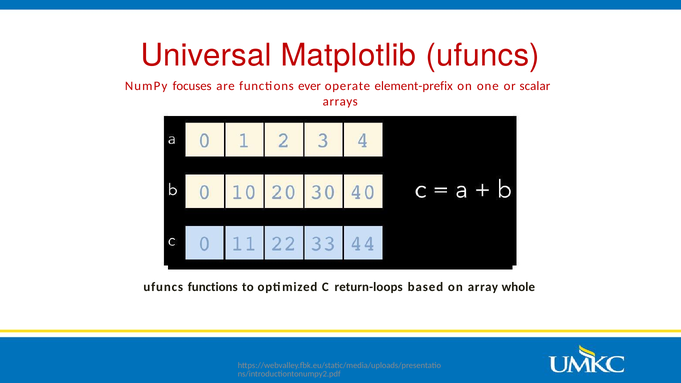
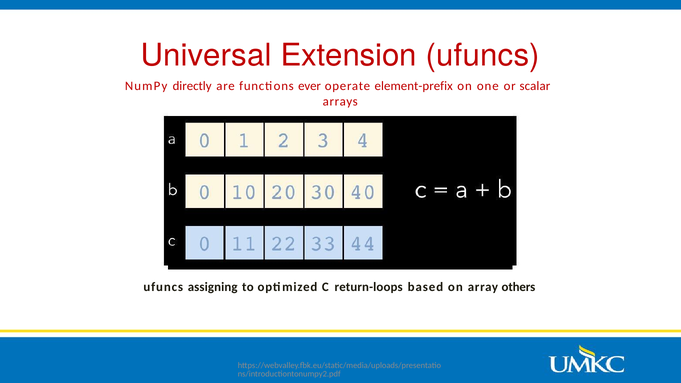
Matplotlib: Matplotlib -> Extension (349, 55)
focuses: focuses -> directly (192, 86)
ufuncs functions: functions -> assigning (213, 287)
whole: whole -> others (518, 287)
